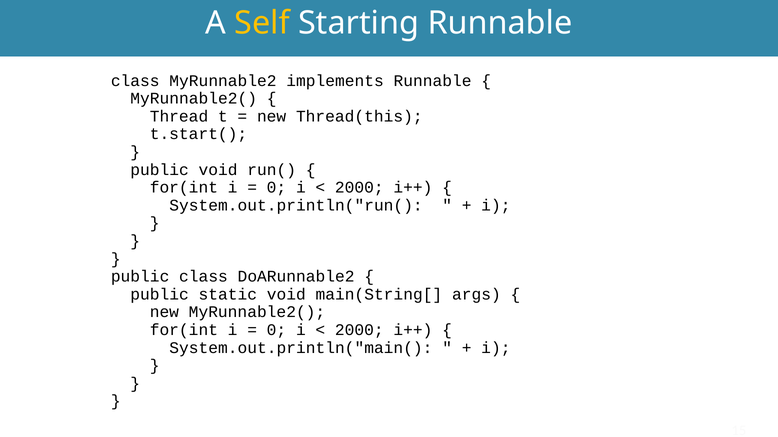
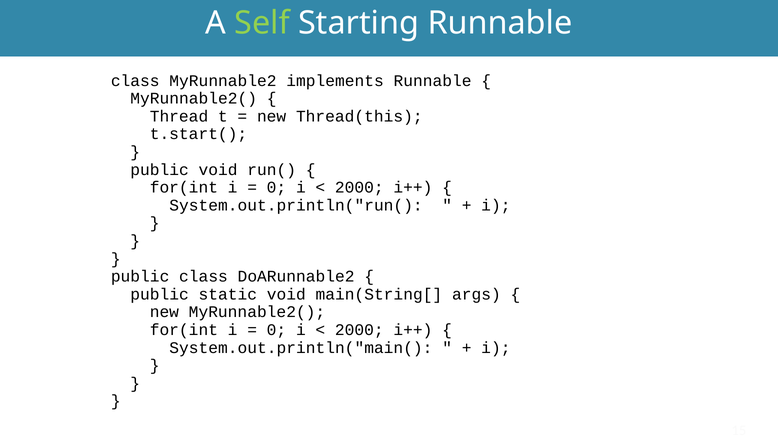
Self colour: yellow -> light green (262, 23)
